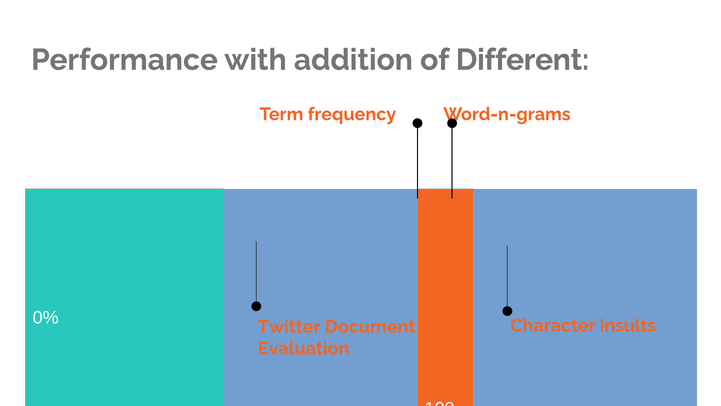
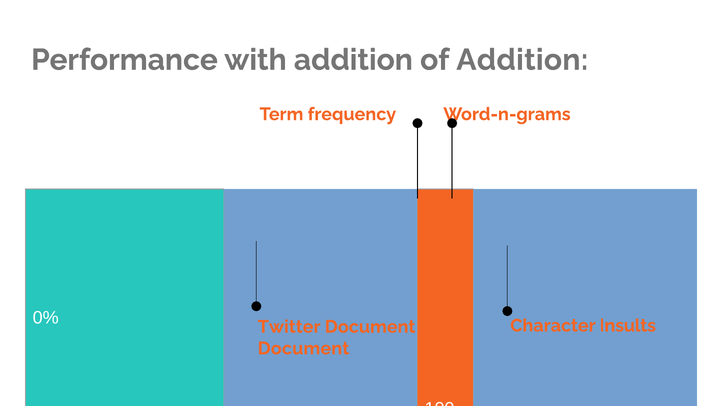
of Different: Different -> Addition (522, 60)
Evaluation: Evaluation -> Document (303, 348)
